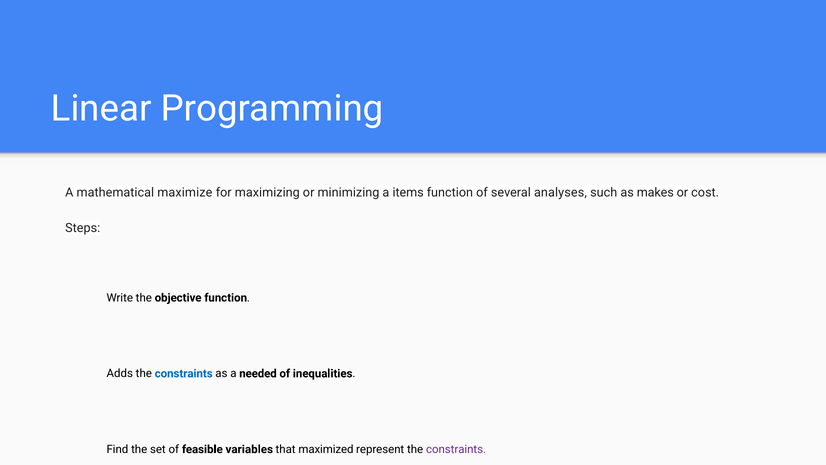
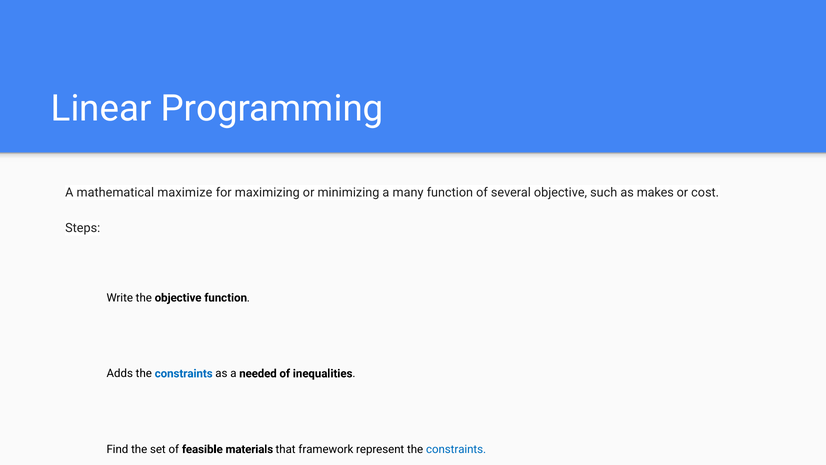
items: items -> many (408, 192)
several analyses: analyses -> objective (561, 192)
variables: variables -> materials (249, 449)
maximized: maximized -> framework (326, 449)
constraints colour: purple -> blue (456, 449)
